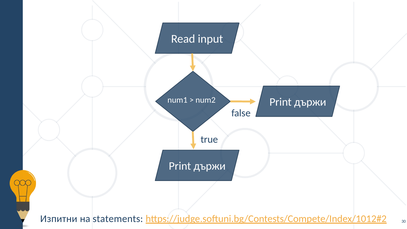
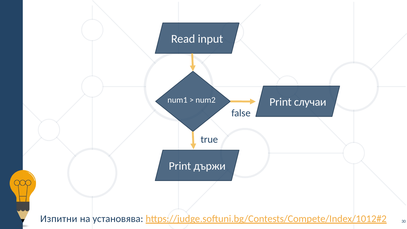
държи: държи -> случаи (310, 102)
statements: statements -> установява (118, 219)
